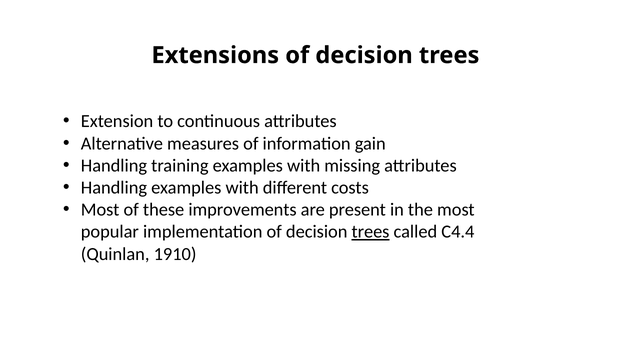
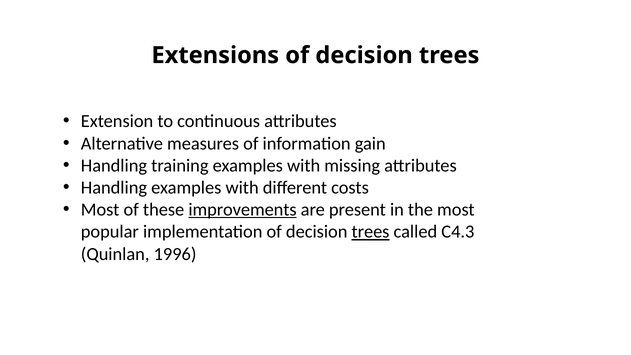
improvements underline: none -> present (243, 210)
C4.4: C4.4 -> C4.3 (458, 232)
1910: 1910 -> 1996 (175, 254)
